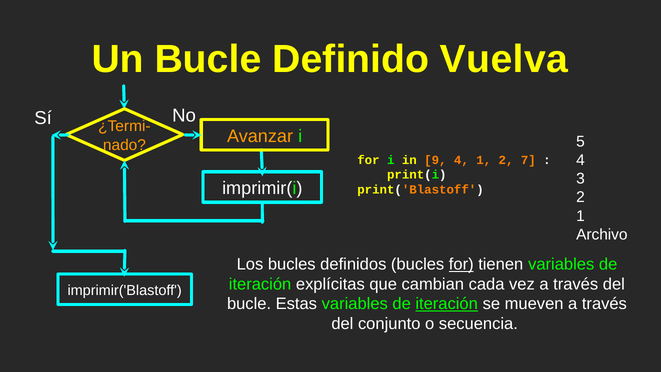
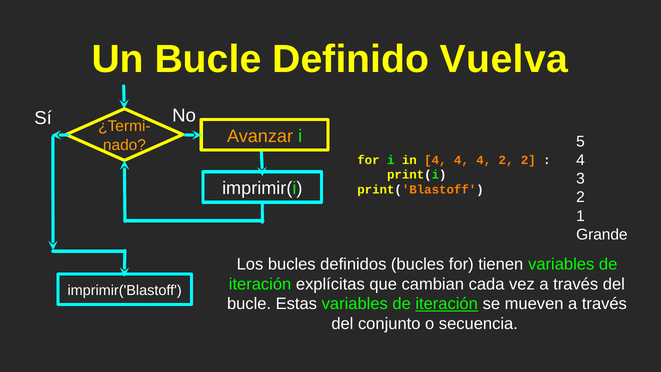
in 9: 9 -> 4 (435, 160)
1: 1 -> 4 (484, 160)
2 7: 7 -> 2 (528, 160)
Archivo: Archivo -> Grande (602, 234)
for underline: present -> none (461, 264)
